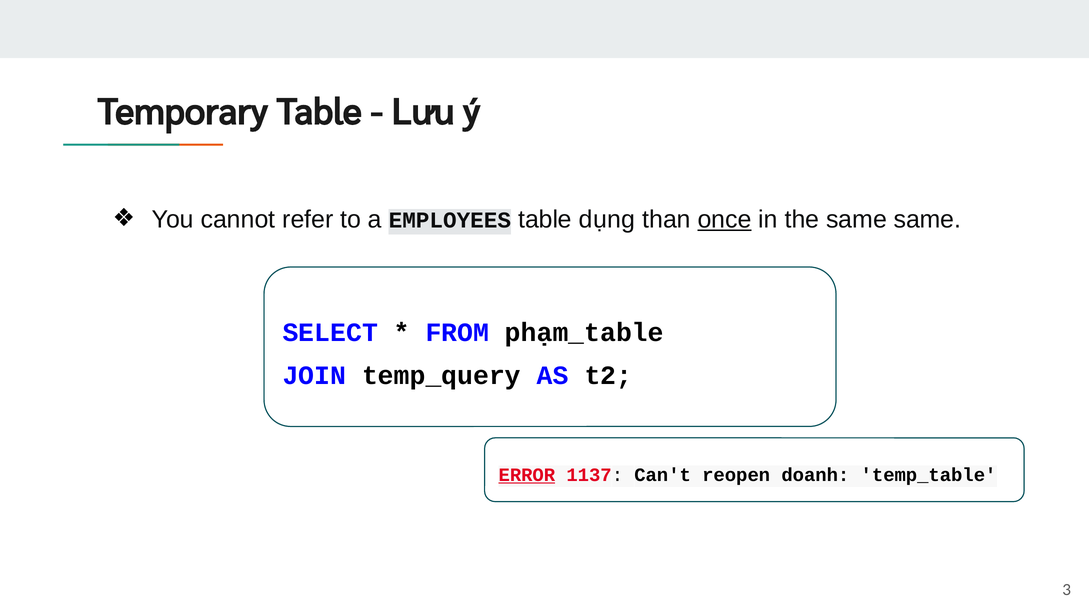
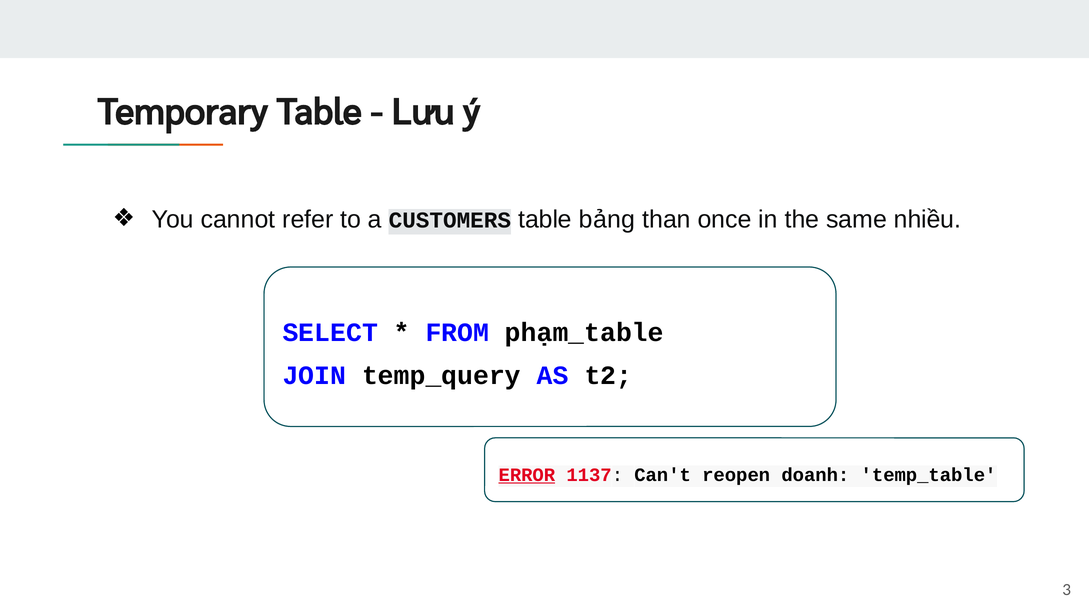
EMPLOYEES: EMPLOYEES -> CUSTOMERS (450, 220)
dụng: dụng -> bảng (607, 219)
once underline: present -> none (725, 219)
same same: same -> nhiều (927, 219)
